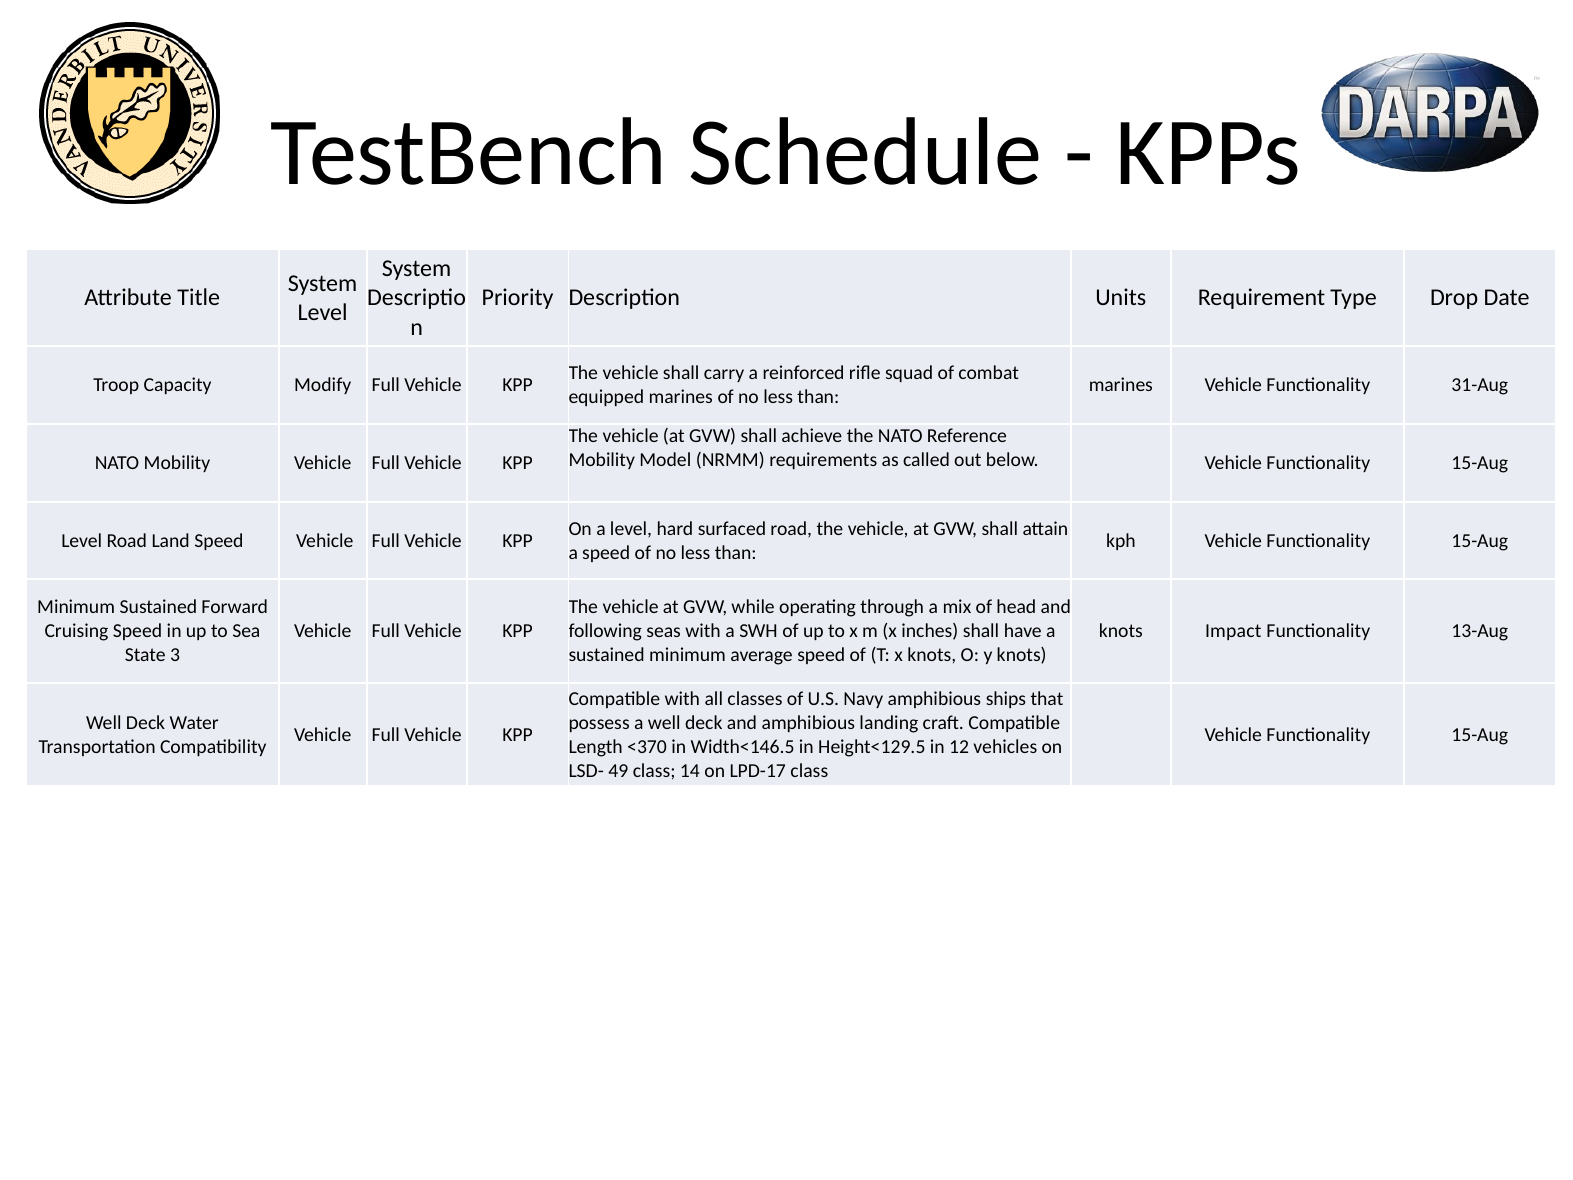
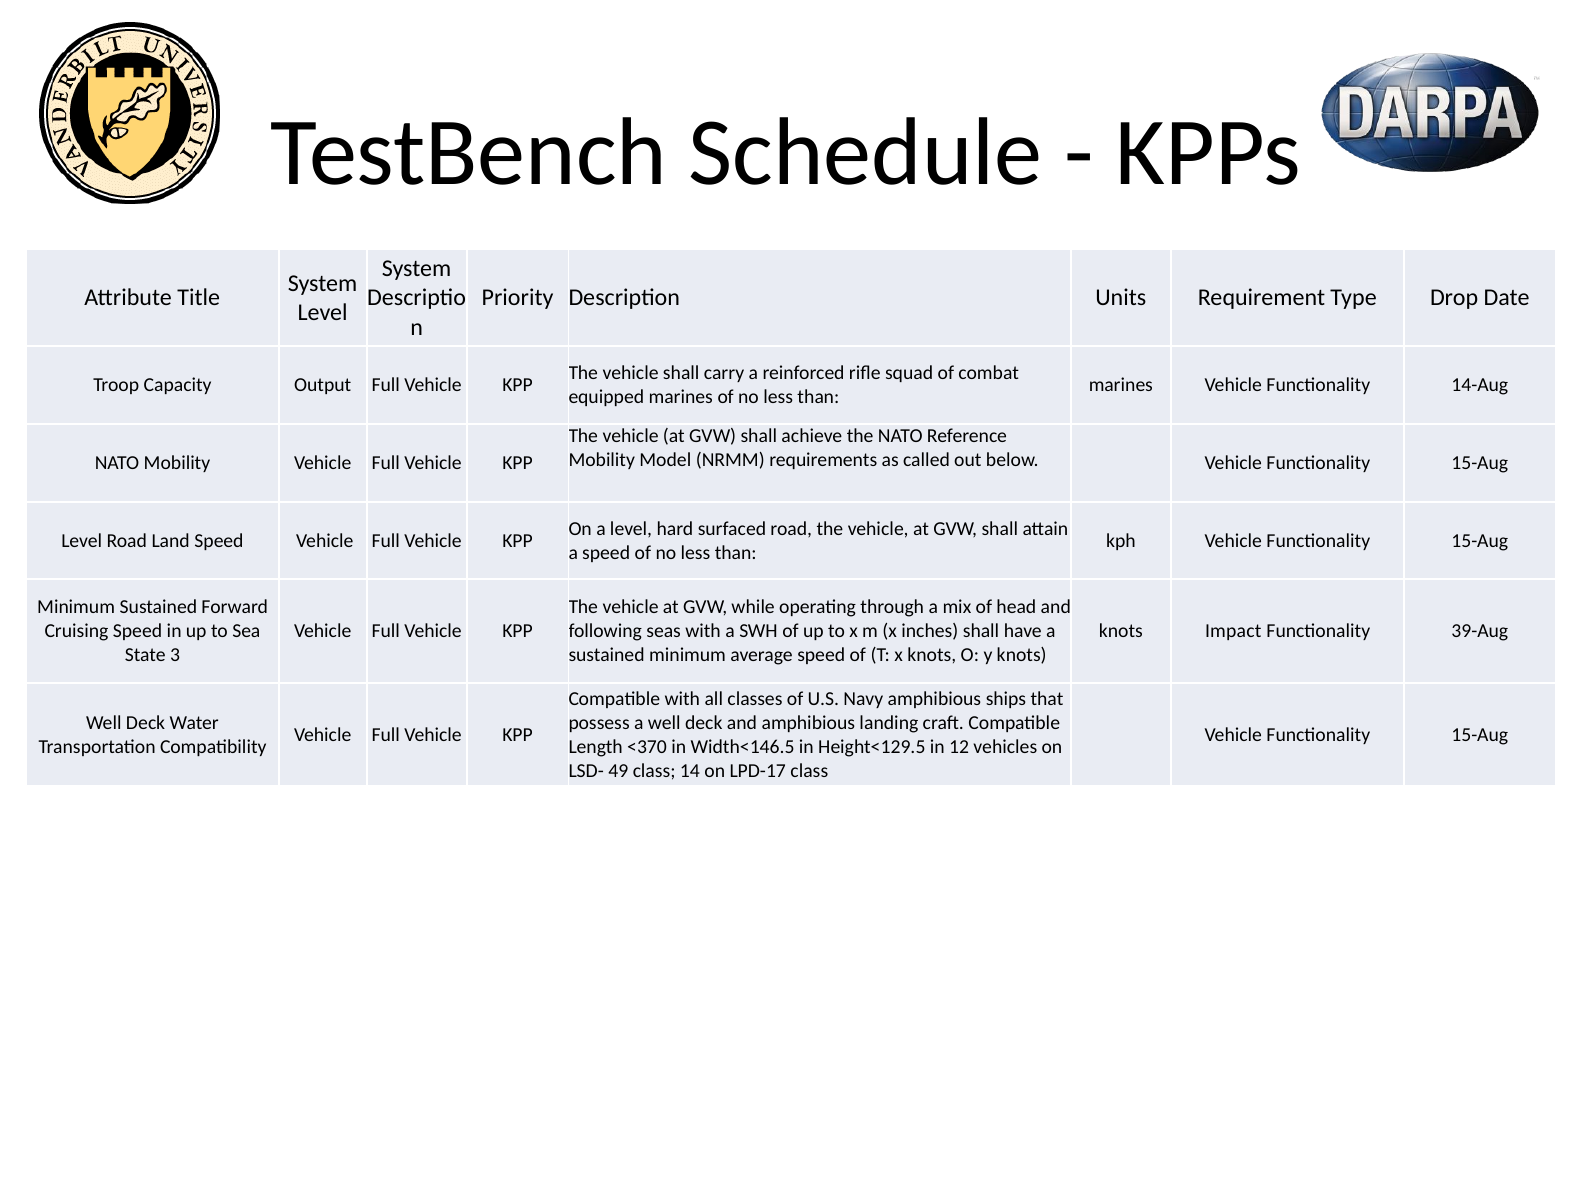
Modify: Modify -> Output (323, 385)
31-Aug: 31-Aug -> 14-Aug (1480, 385)
13-Aug: 13-Aug -> 39-Aug (1480, 631)
